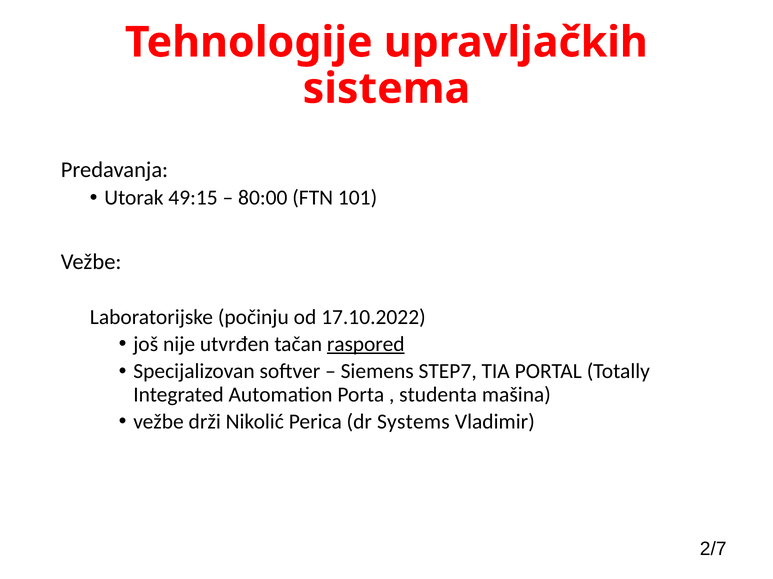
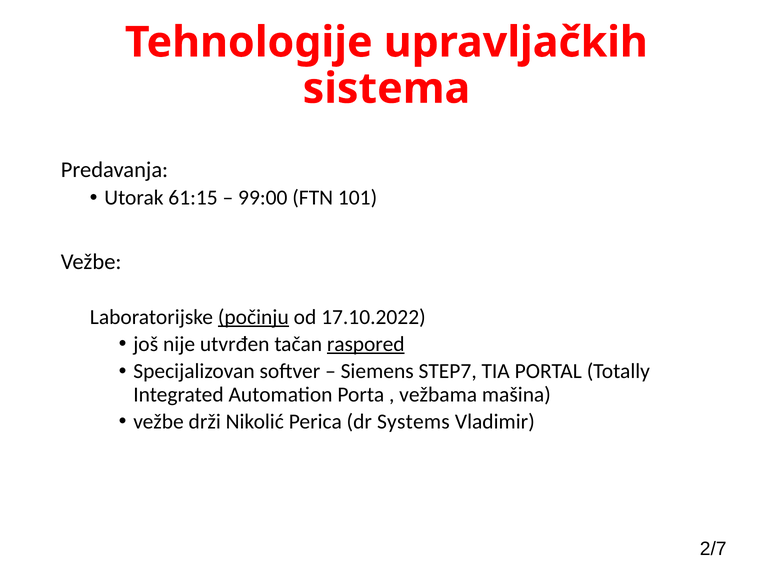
49:15: 49:15 -> 61:15 (193, 198)
80:00: 80:00 -> 99:00 (263, 198)
počinju underline: none -> present (253, 317)
studenta: studenta -> vežbama (438, 395)
